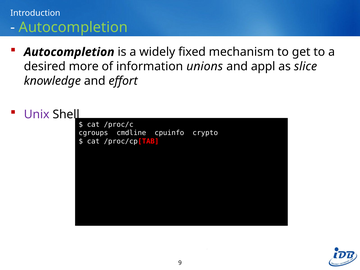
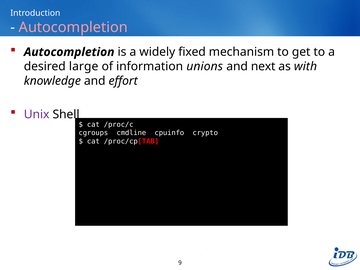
Autocompletion colour: light green -> pink (73, 27)
more: more -> large (84, 66)
appl: appl -> next (263, 66)
slice: slice -> with (306, 66)
